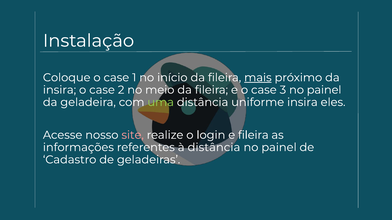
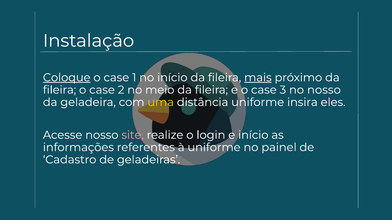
Coloque underline: none -> present (67, 78)
insira: insira -> fileira (60, 90)
3 no painel: painel -> nosso (324, 90)
uma colour: light green -> yellow (161, 102)
e fileira: fileira -> início (253, 135)
à distância: distância -> uniforme (214, 148)
